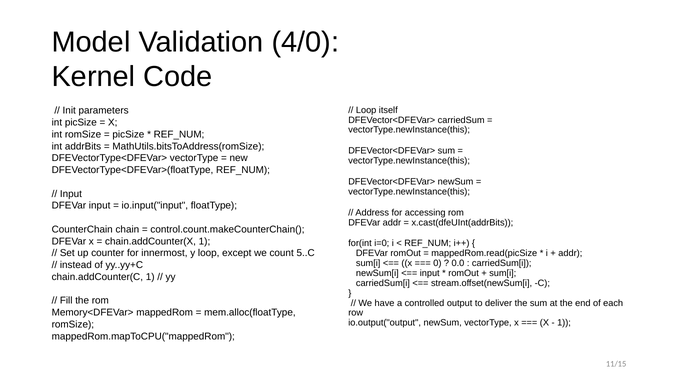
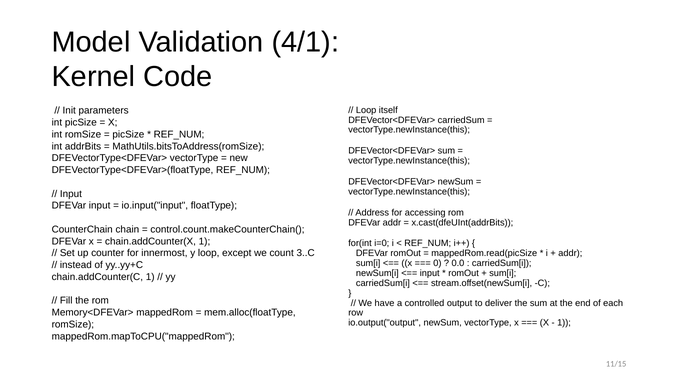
4/0: 4/0 -> 4/1 (305, 42)
5..C: 5..C -> 3..C (306, 253)
